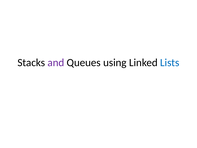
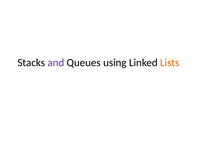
Lists colour: blue -> orange (170, 62)
